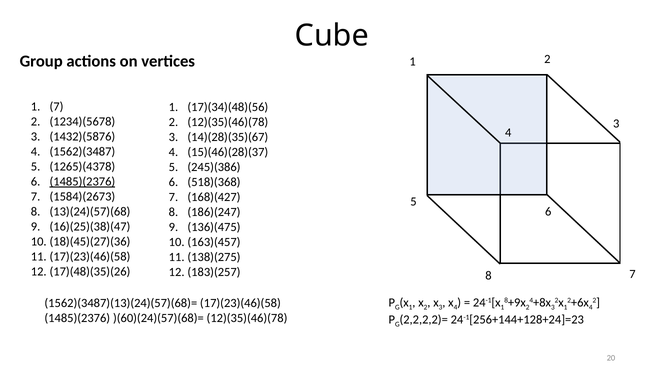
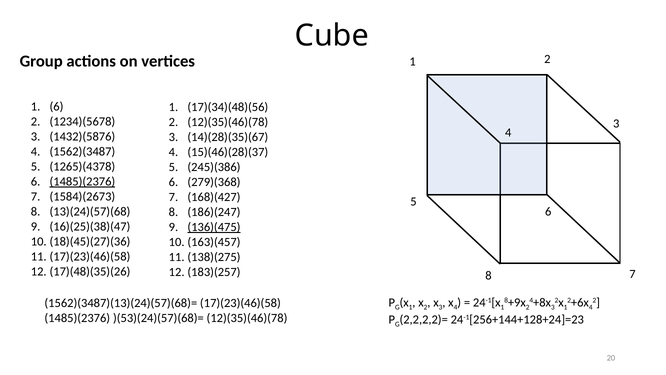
1 7: 7 -> 6 (57, 107)
518)(368: 518)(368 -> 279)(368 (214, 182)
136)(475 underline: none -> present (214, 227)
)(60)(24)(57)(68)=: )(60)(24)(57)(68)= -> )(53)(24)(57)(68)= (158, 318)
